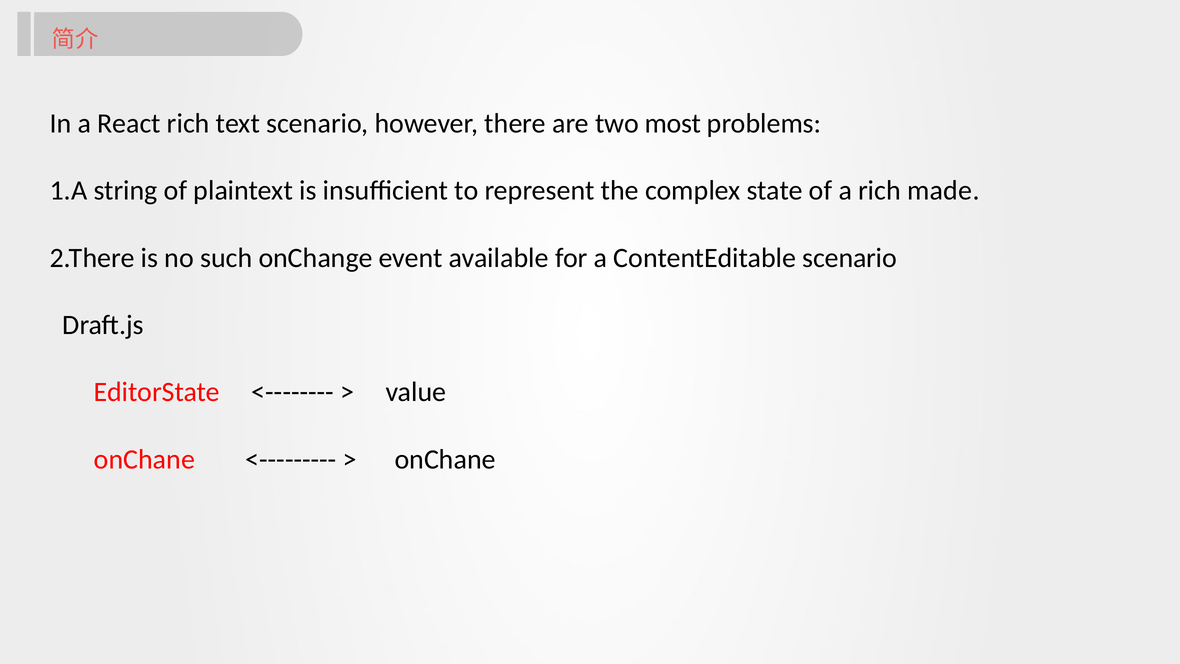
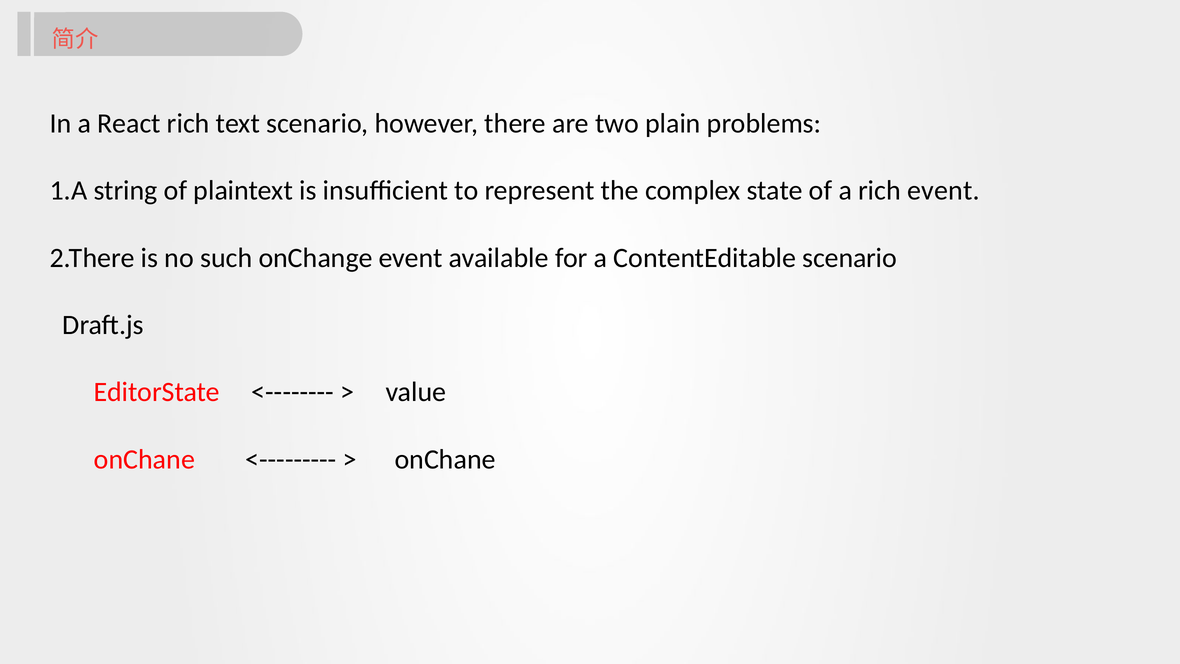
most: most -> plain (673, 123)
rich made: made -> event (943, 191)
